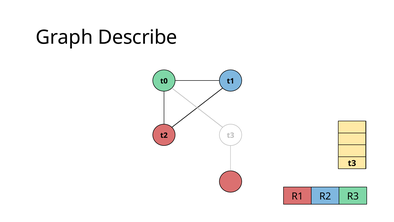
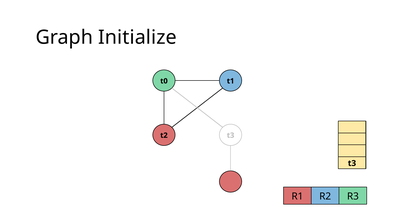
Describe: Describe -> Initialize (137, 37)
